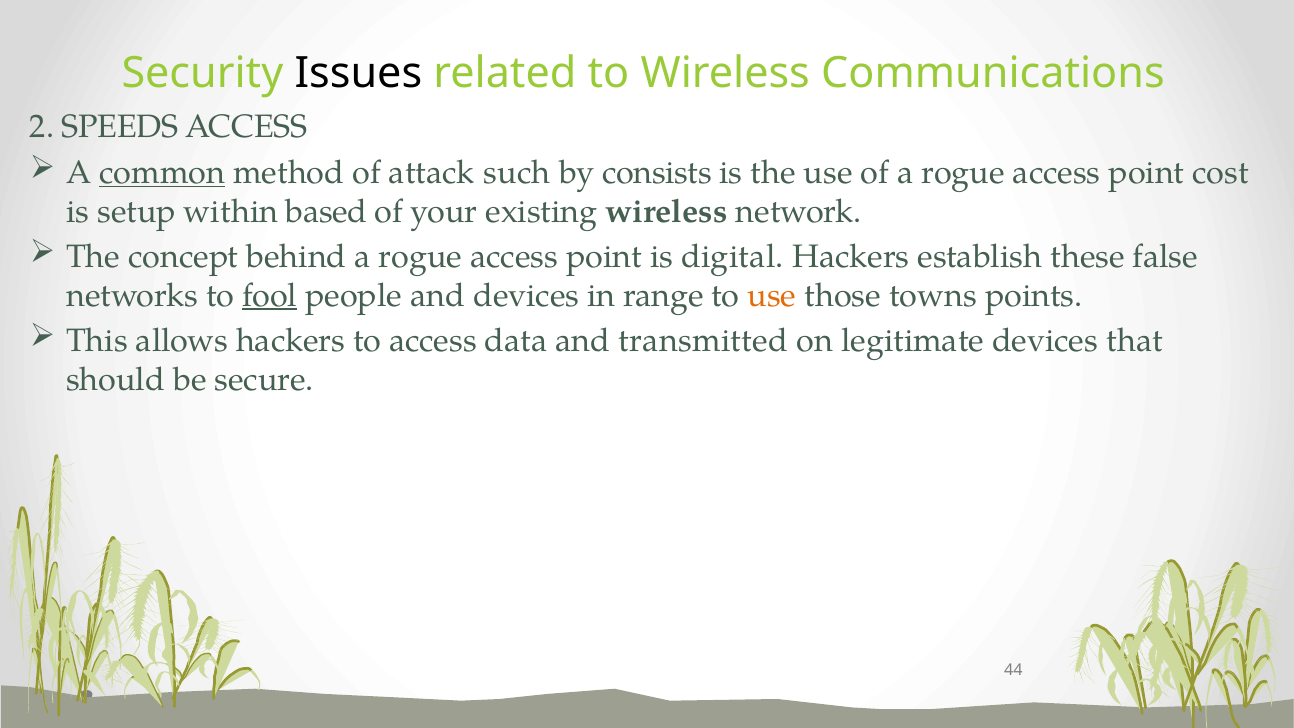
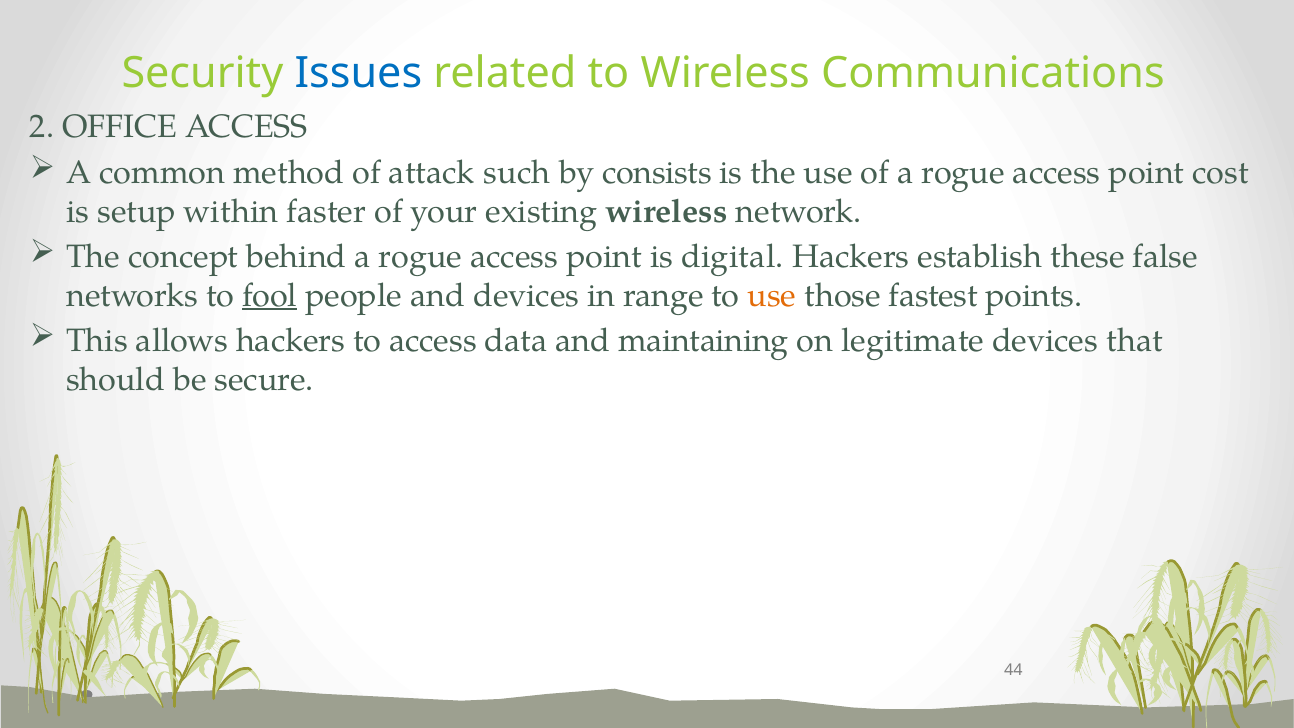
Issues colour: black -> blue (358, 73)
SPEEDS: SPEEDS -> OFFICE (120, 127)
common underline: present -> none (162, 173)
based: based -> faster (326, 211)
towns: towns -> fastest (933, 295)
transmitted: transmitted -> maintaining (704, 341)
